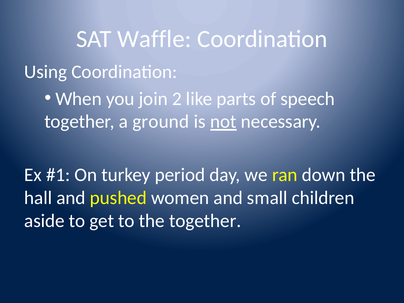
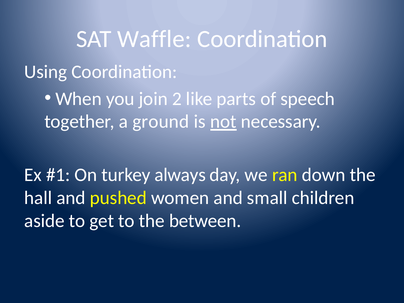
period: period -> always (180, 175)
the together: together -> between (205, 221)
